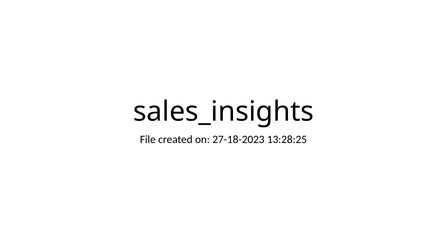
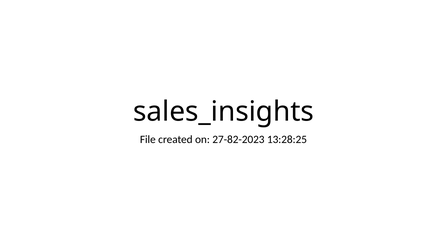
27-18-2023: 27-18-2023 -> 27-82-2023 (238, 140)
